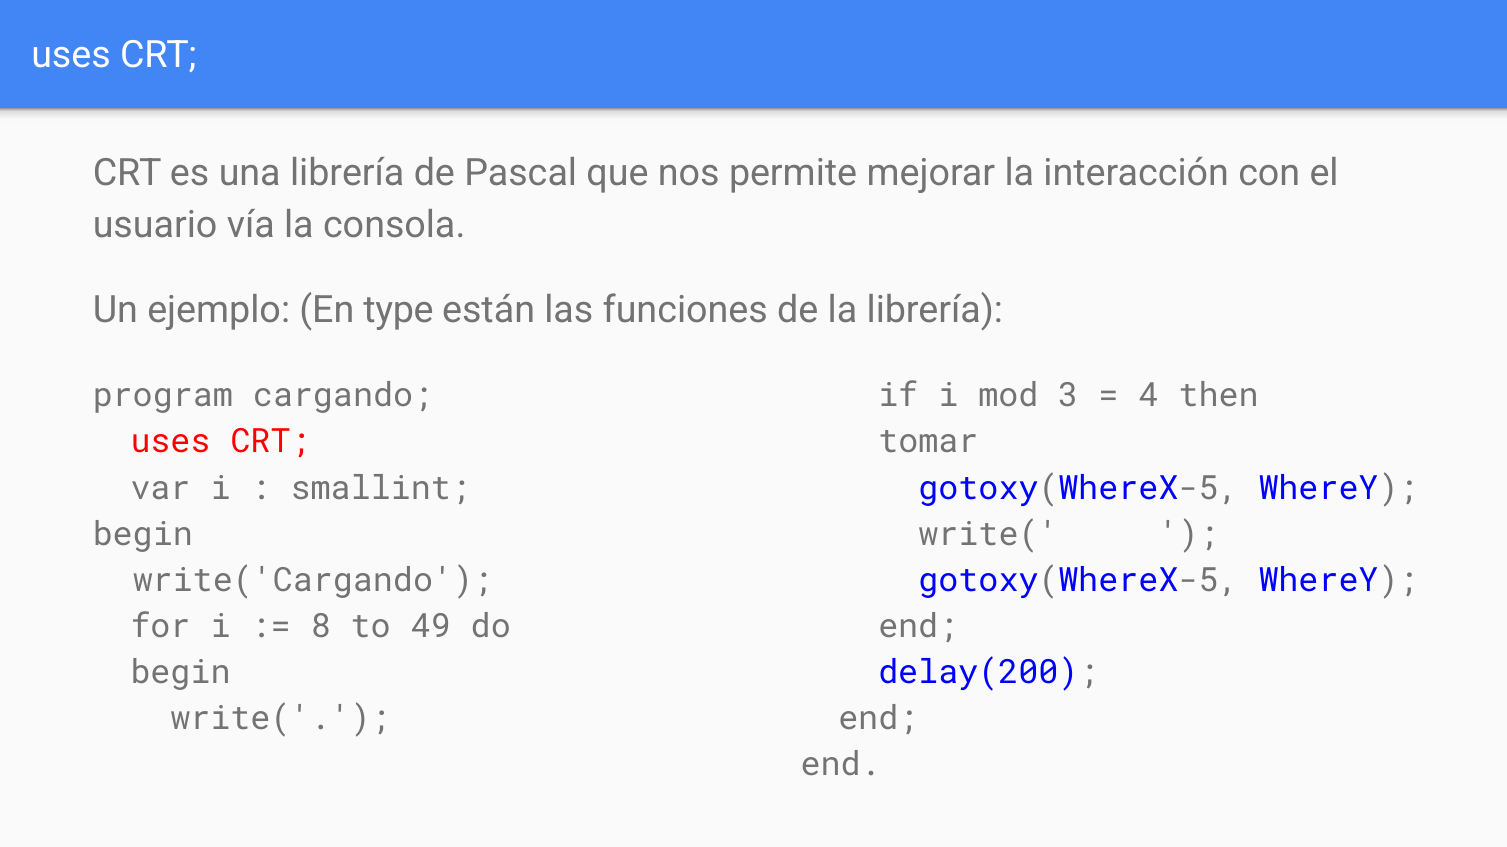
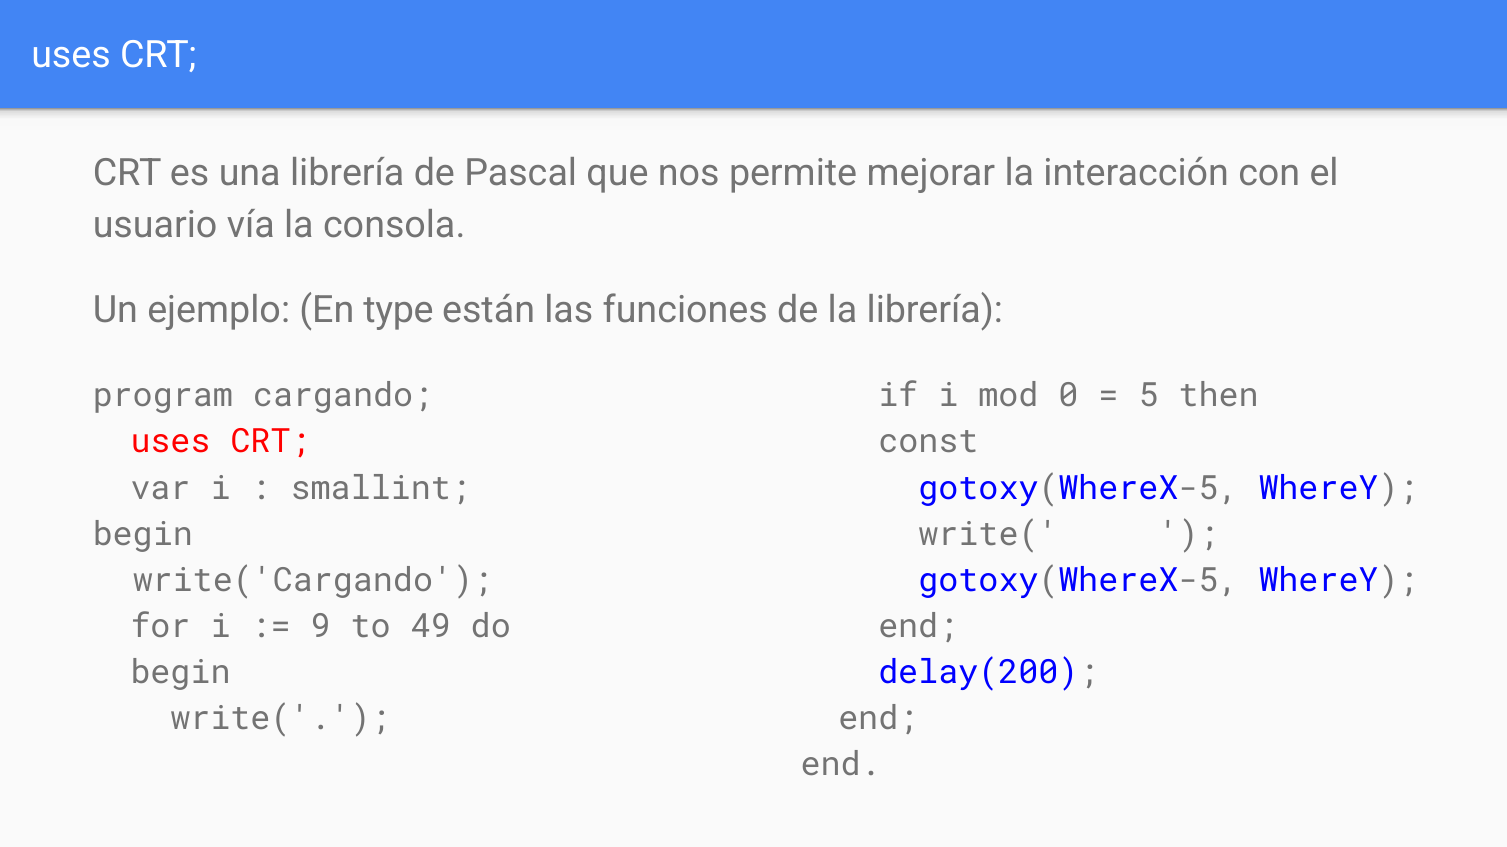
3: 3 -> 0 (1069, 396)
4: 4 -> 5 (1149, 396)
tomar: tomar -> const (928, 442)
8: 8 -> 9 (321, 627)
